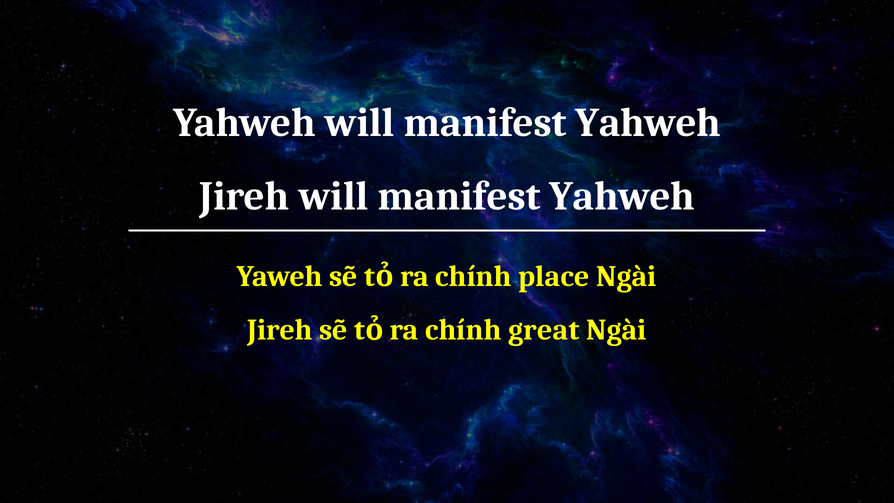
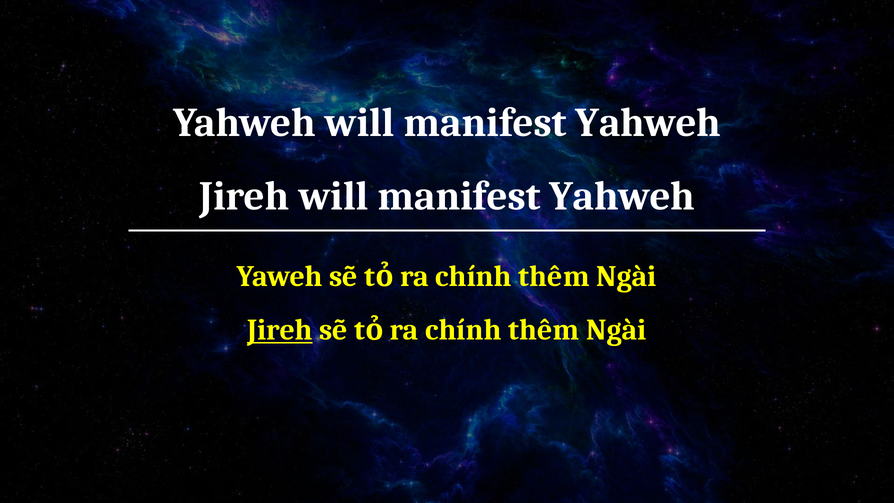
place: place -> thêm (554, 276)
Jireh underline: none -> present (280, 330)
great: great -> thêm (544, 330)
